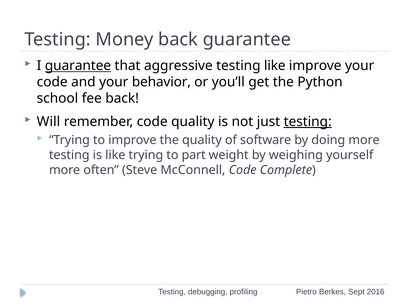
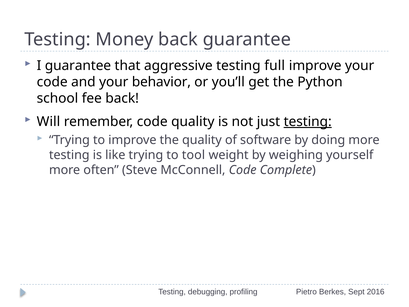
guarantee underline: present -> none (78, 66)
testing like: like -> full (275, 66)
part: part -> tool (194, 155)
